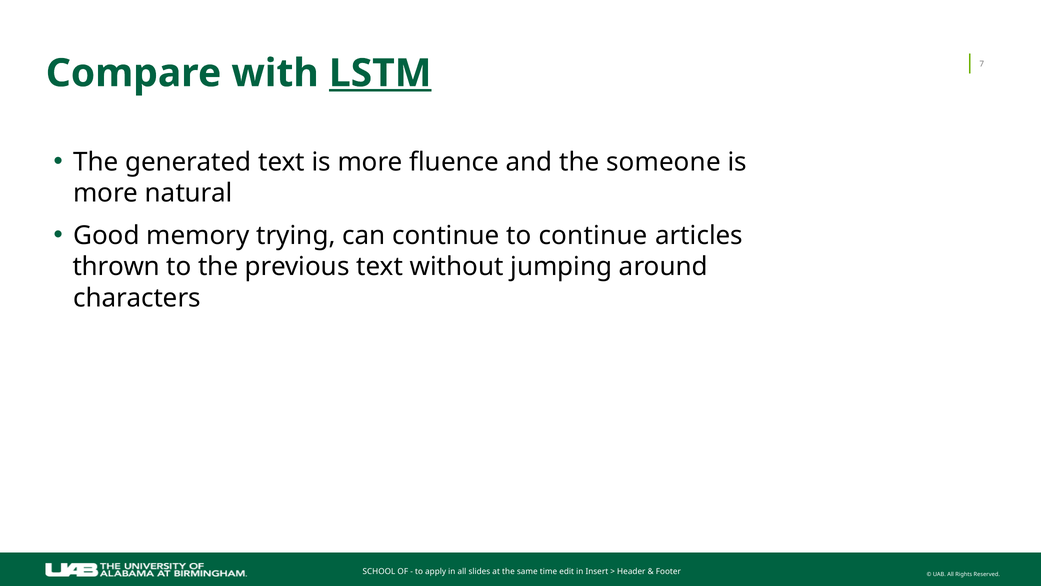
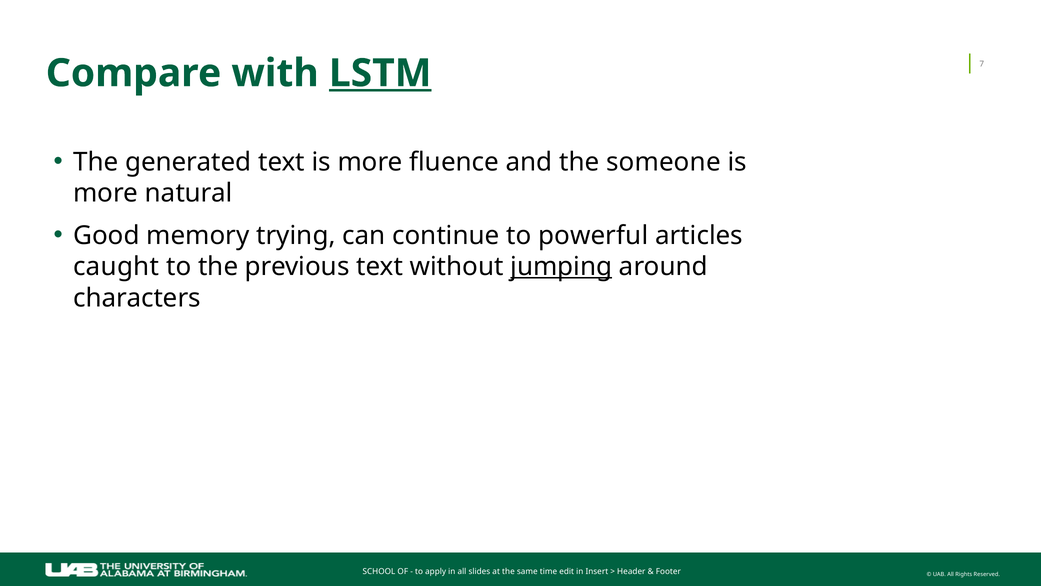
to continue: continue -> powerful (593, 235)
thrown: thrown -> caught (116, 267)
jumping underline: none -> present (561, 267)
